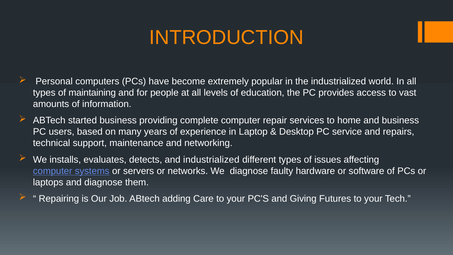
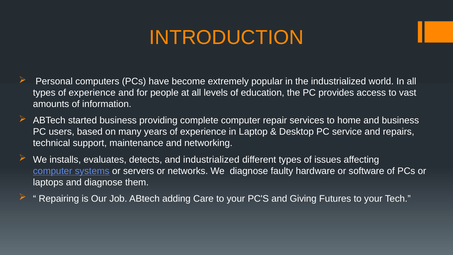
types of maintaining: maintaining -> experience (92, 93)
